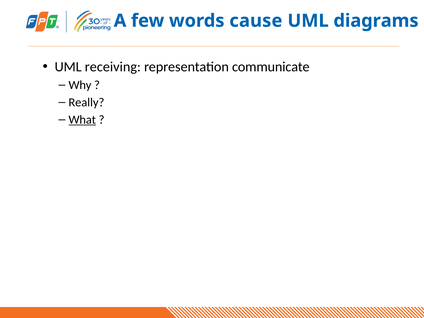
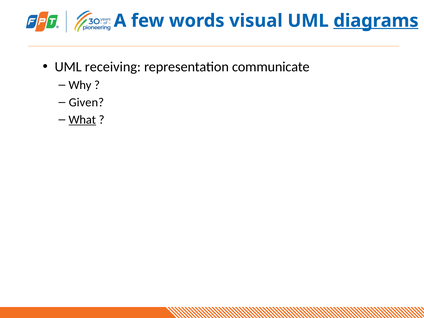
cause: cause -> visual (256, 21)
diagrams underline: none -> present (376, 21)
Really: Really -> Given (86, 102)
